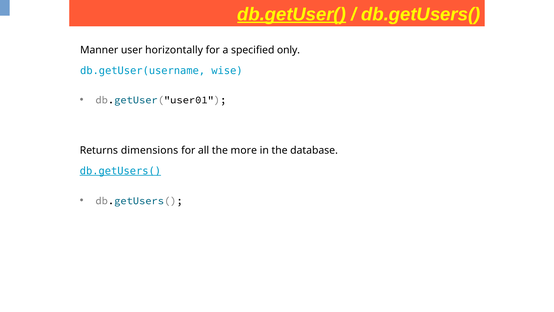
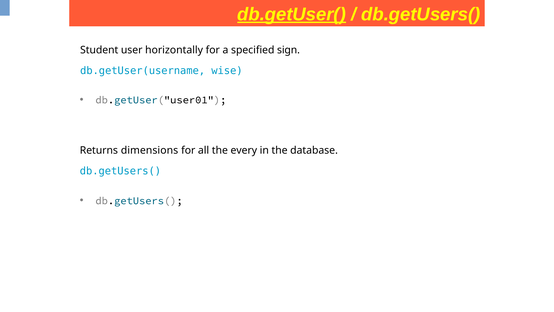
Manner: Manner -> Student (99, 50)
only: only -> sign (288, 50)
more: more -> every (244, 150)
db.getUsers( underline: present -> none (120, 171)
